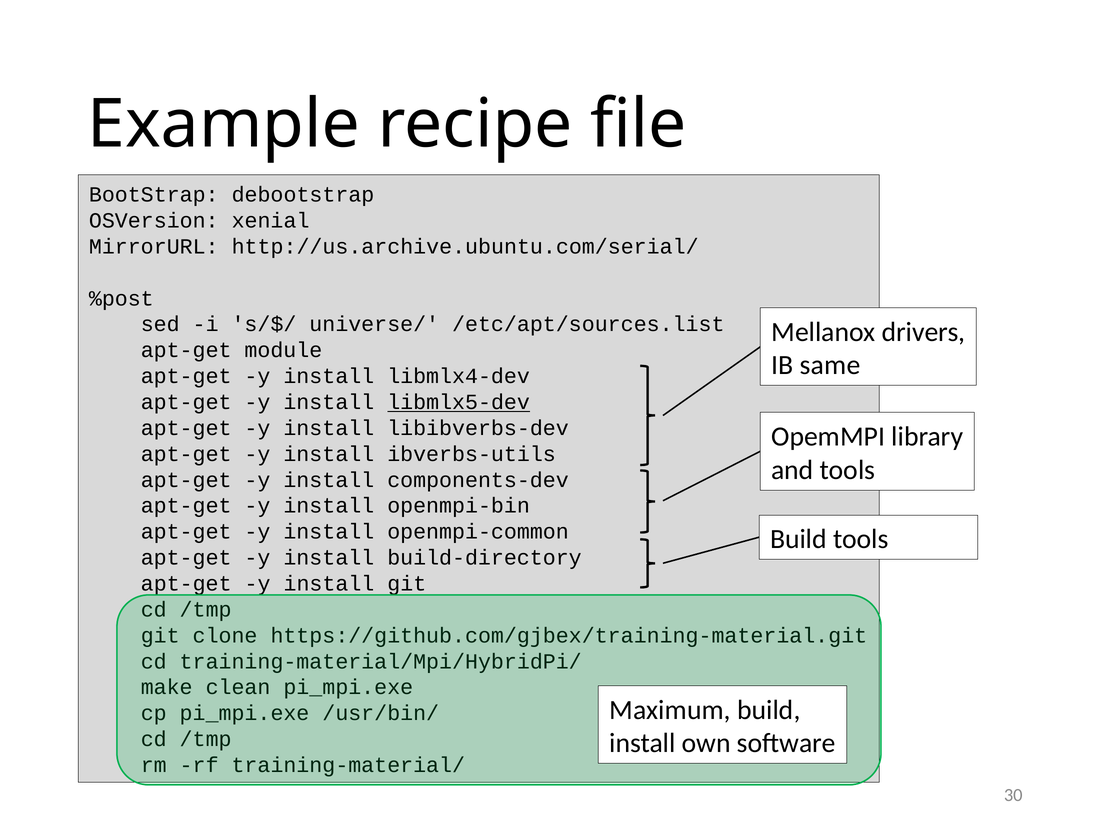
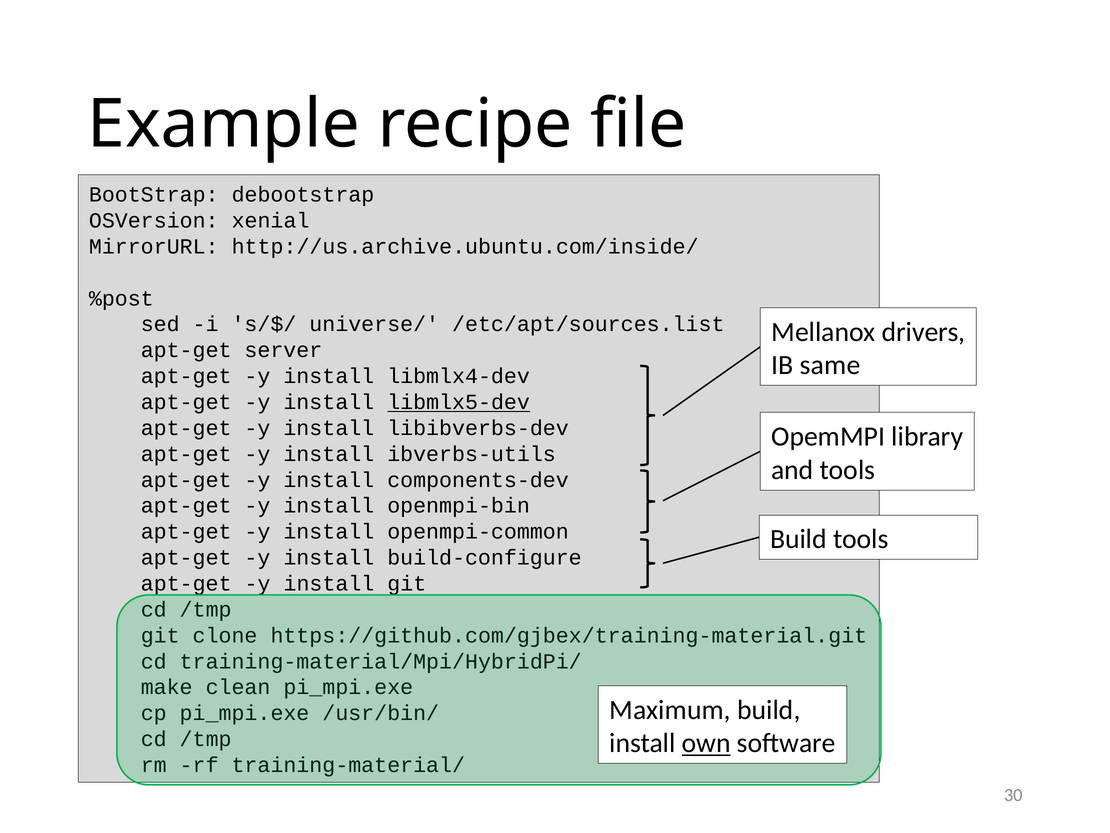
http://us.archive.ubuntu.com/serial/: http://us.archive.ubuntu.com/serial/ -> http://us.archive.ubuntu.com/inside/ (465, 246)
module: module -> server (283, 350)
build-directory: build-directory -> build-configure (484, 557)
own underline: none -> present (706, 743)
